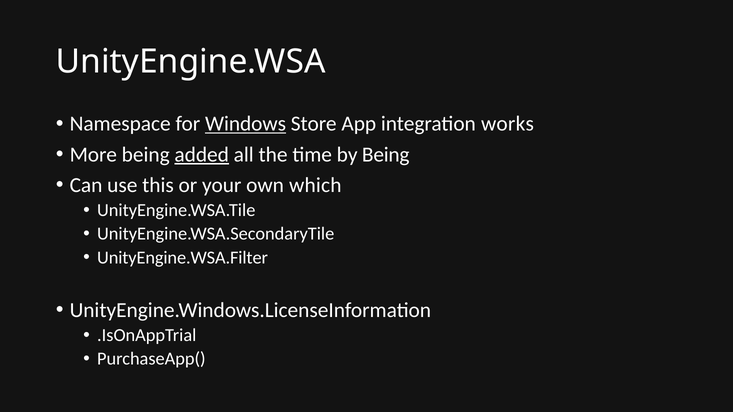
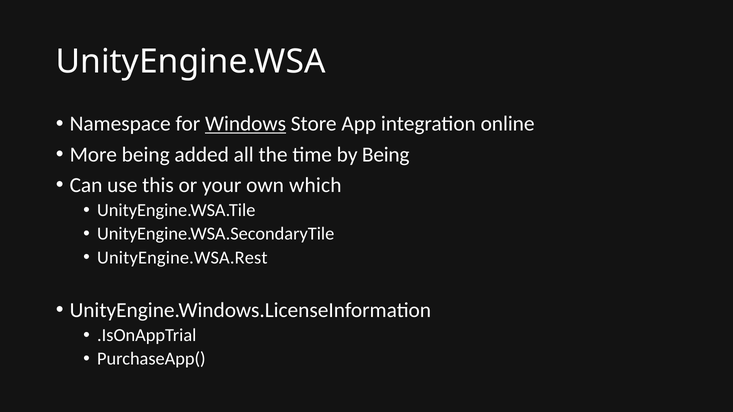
works: works -> online (508, 124)
added underline: present -> none (202, 155)
UnityEngine.WSA.Filter: UnityEngine.WSA.Filter -> UnityEngine.WSA.Rest (182, 258)
